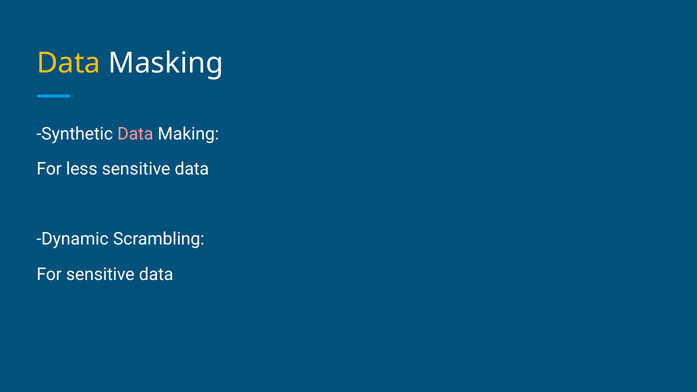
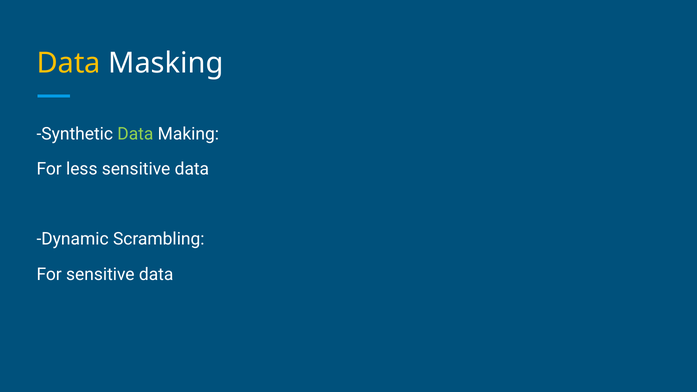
Data colour: pink -> light green (135, 134)
